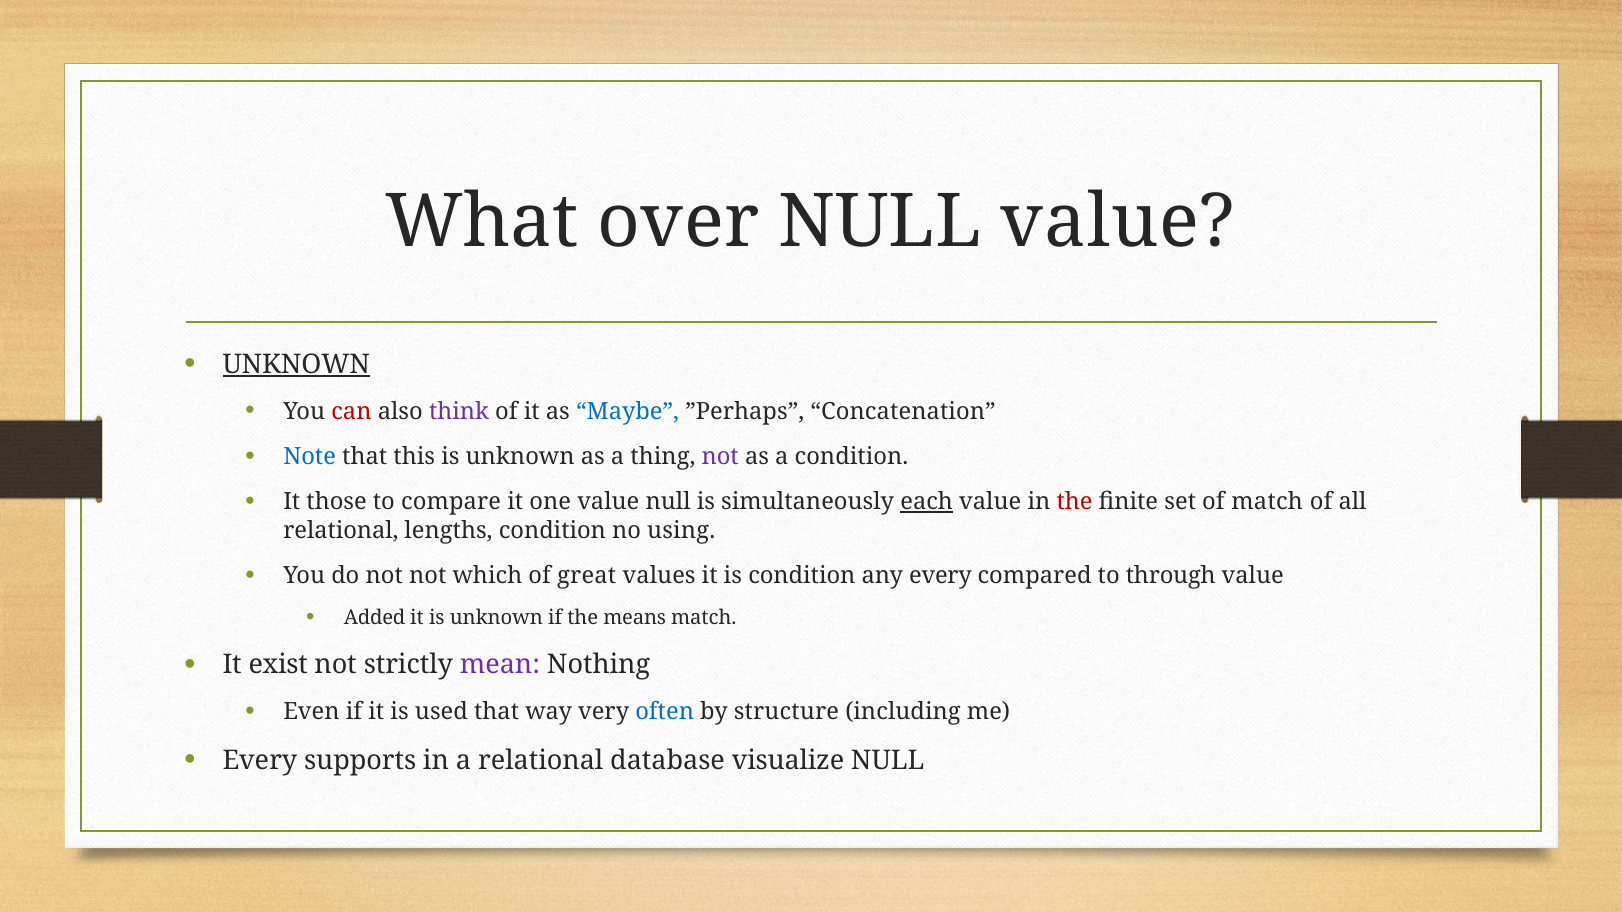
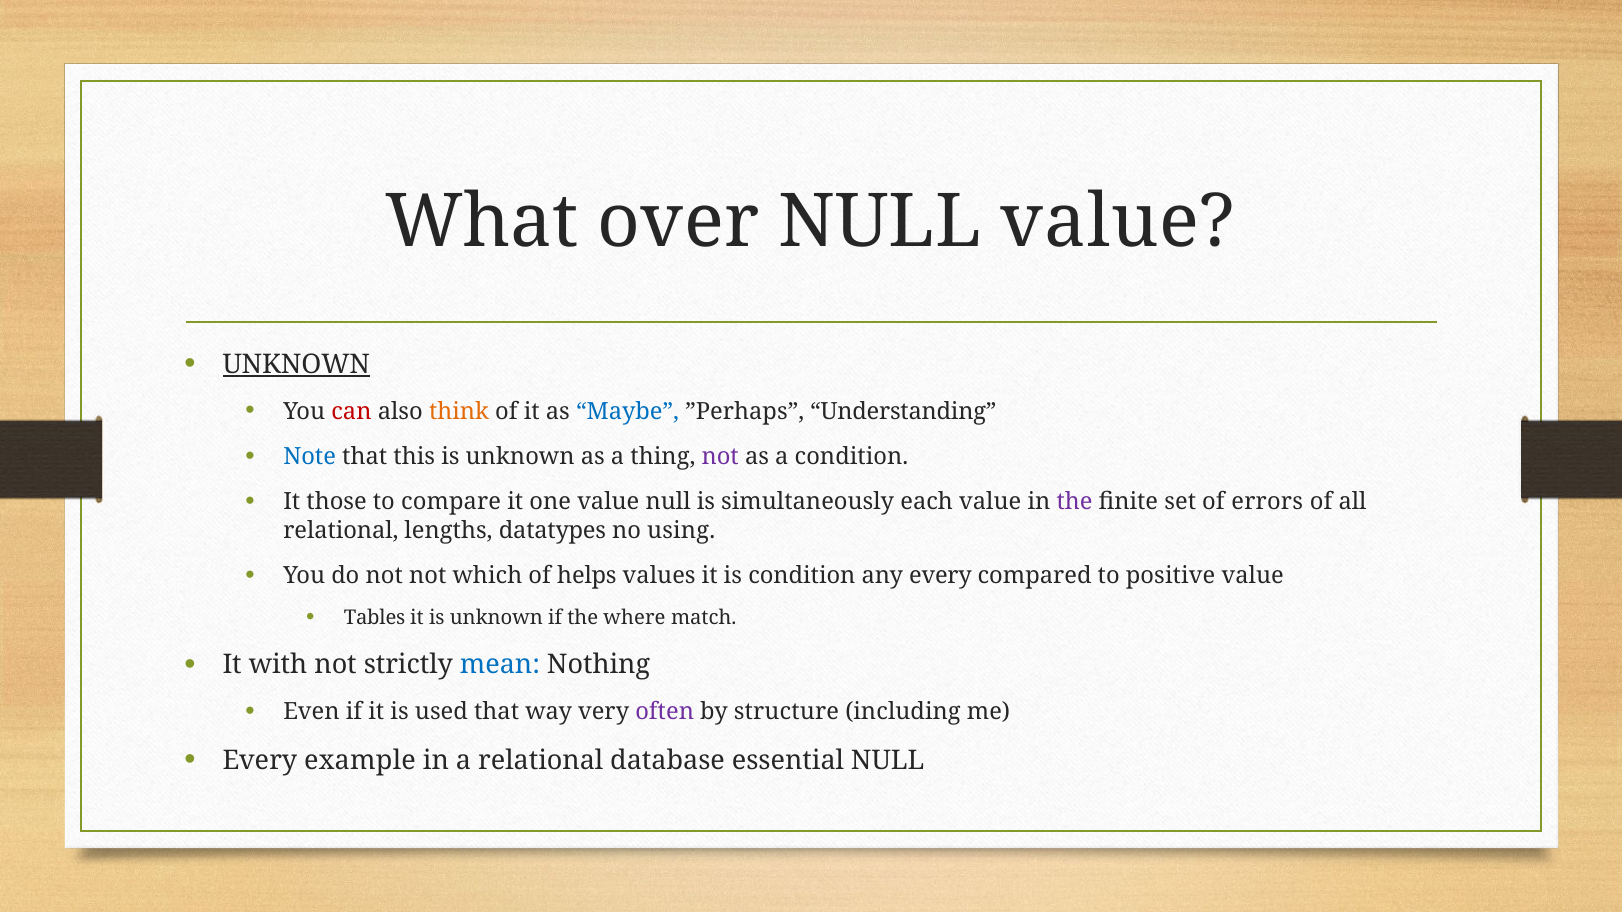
think colour: purple -> orange (459, 411)
Concatenation: Concatenation -> Understanding (903, 411)
each underline: present -> none (927, 502)
the colour: red -> purple (1074, 502)
of match: match -> errors (1267, 502)
lengths condition: condition -> datatypes (552, 530)
great: great -> helps (587, 576)
through: through -> positive (1171, 576)
Added: Added -> Tables (375, 618)
means: means -> where (634, 618)
exist: exist -> with (278, 665)
mean colour: purple -> blue (500, 665)
often colour: blue -> purple (665, 712)
supports: supports -> example (360, 761)
visualize: visualize -> essential (788, 761)
